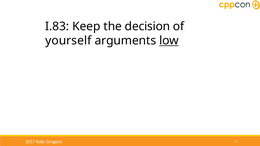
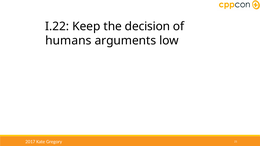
I.83: I.83 -> I.22 (57, 26)
yourself: yourself -> humans (68, 41)
low underline: present -> none (169, 41)
